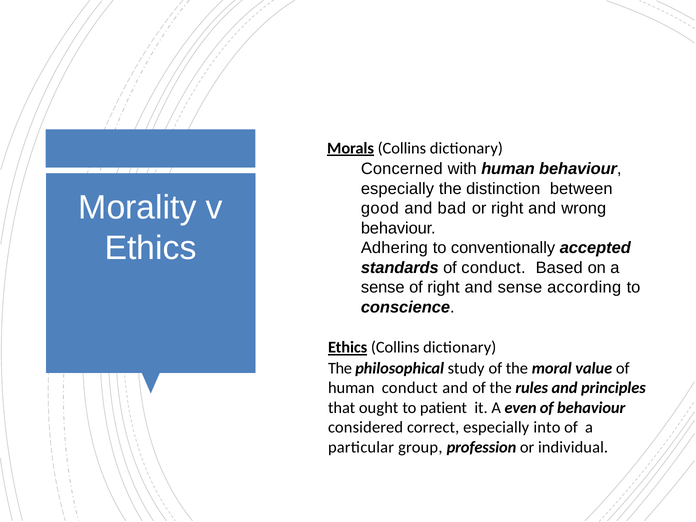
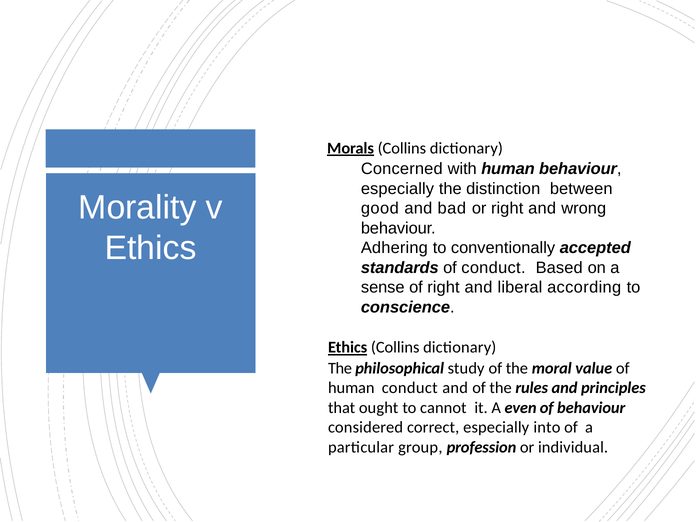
and sense: sense -> liberal (520, 287)
patient: patient -> cannot (443, 408)
